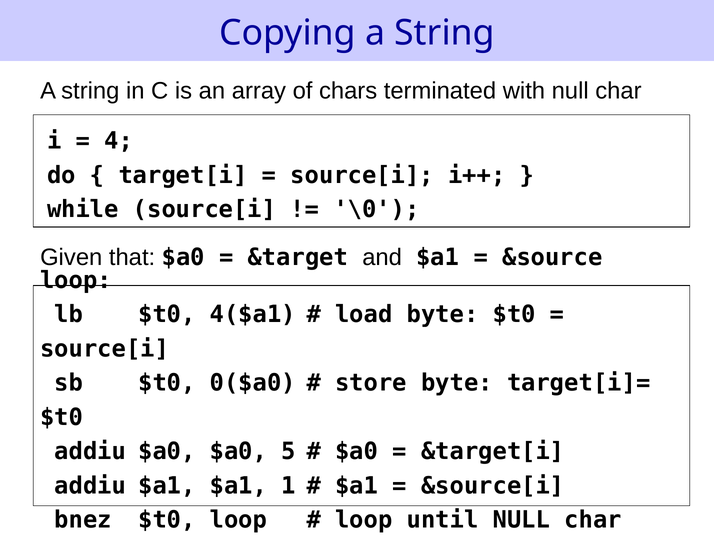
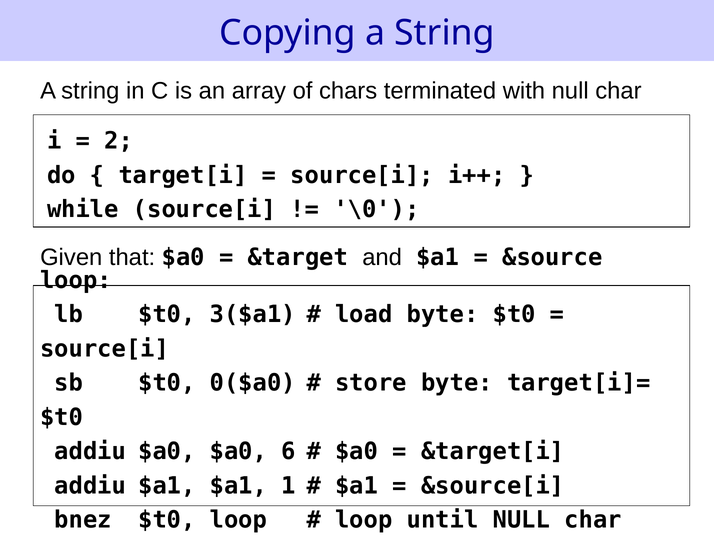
4: 4 -> 2 (119, 141)
4($a1: 4($a1 -> 3($a1 (253, 315)
5: 5 -> 6 (289, 452)
